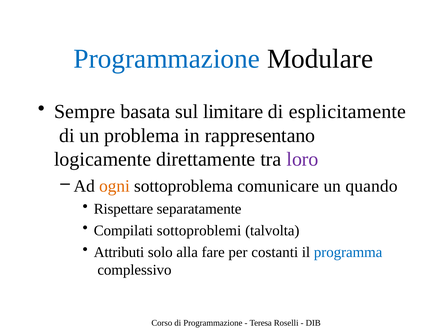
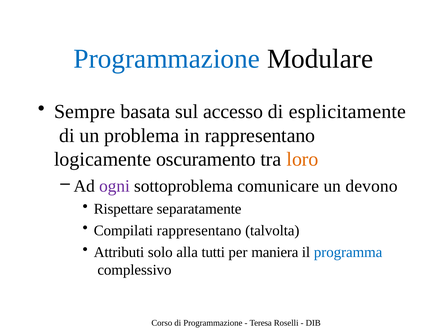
limitare: limitare -> accesso (233, 112)
direttamente: direttamente -> oscuramento (206, 159)
loro colour: purple -> orange (303, 159)
ogni colour: orange -> purple (114, 186)
quando: quando -> devono (372, 186)
Compilati sottoproblemi: sottoproblemi -> rappresentano (199, 231)
fare: fare -> tutti (213, 252)
costanti: costanti -> maniera (275, 252)
